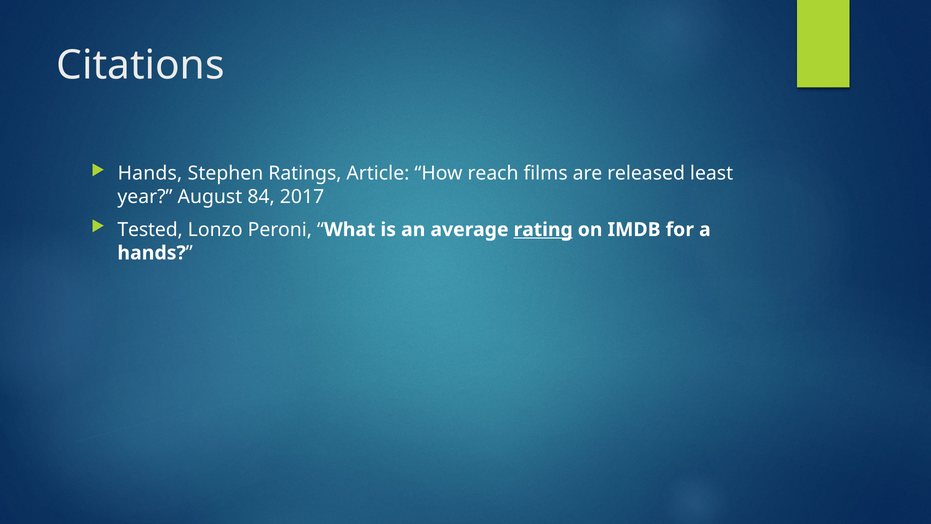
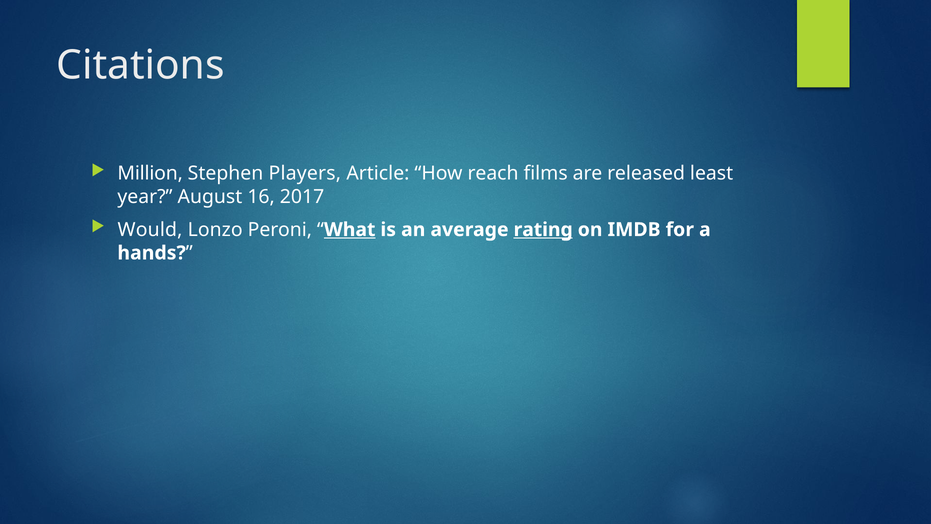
Hands: Hands -> Million (150, 173)
Ratings: Ratings -> Players (305, 173)
84: 84 -> 16 (261, 197)
Tested: Tested -> Would (150, 230)
What underline: none -> present (350, 230)
